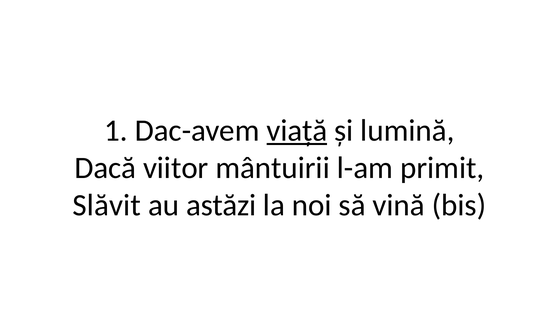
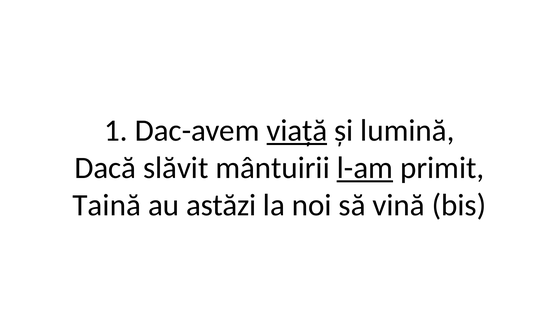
viitor: viitor -> slăvit (176, 168)
l-am underline: none -> present (365, 168)
Slăvit: Slăvit -> Taină (107, 205)
